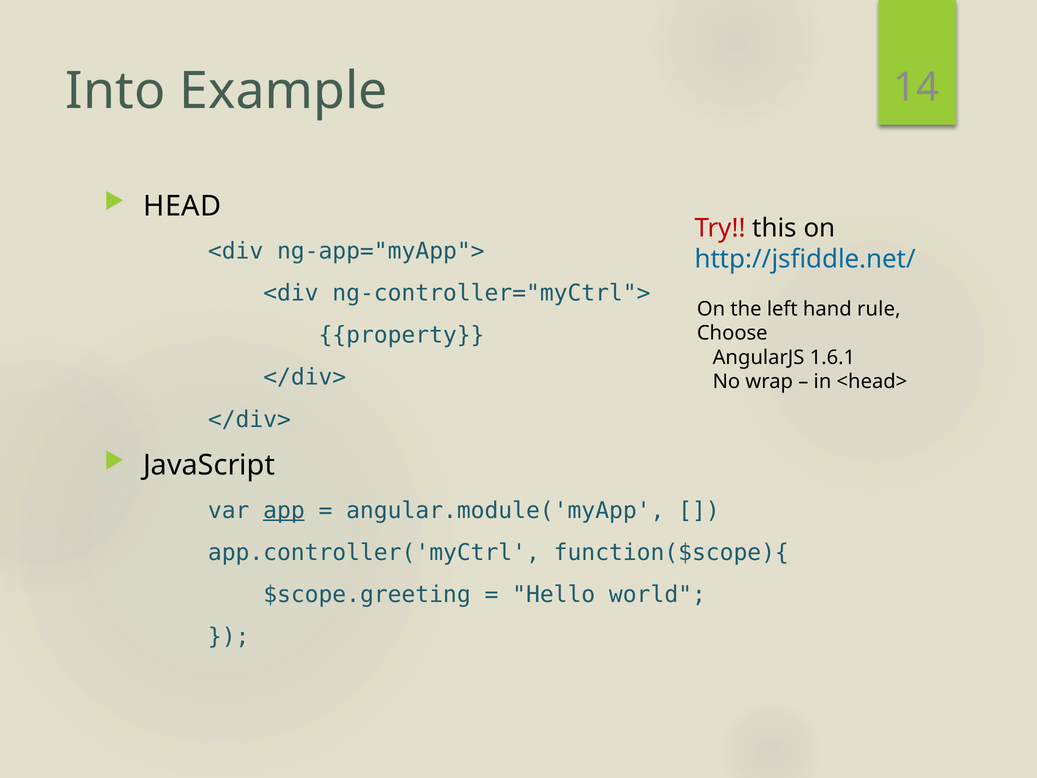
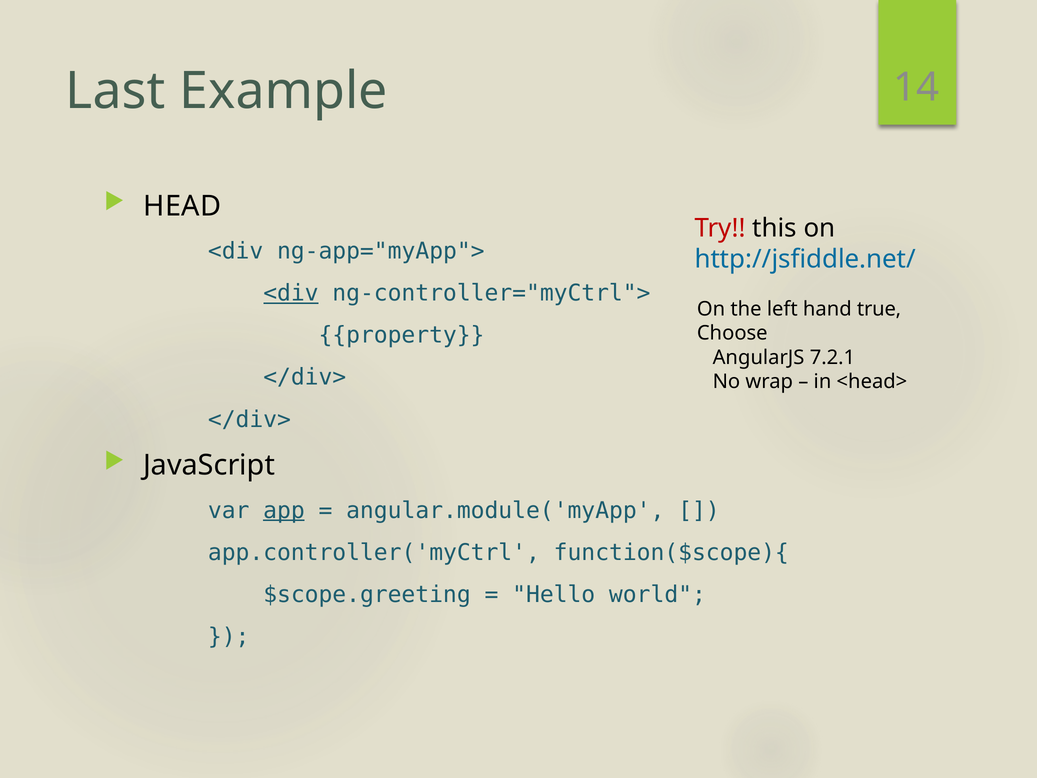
Into: Into -> Last (116, 91)
<div underline: none -> present (291, 293)
rule: rule -> true (879, 309)
1.6.1: 1.6.1 -> 7.2.1 (832, 357)
